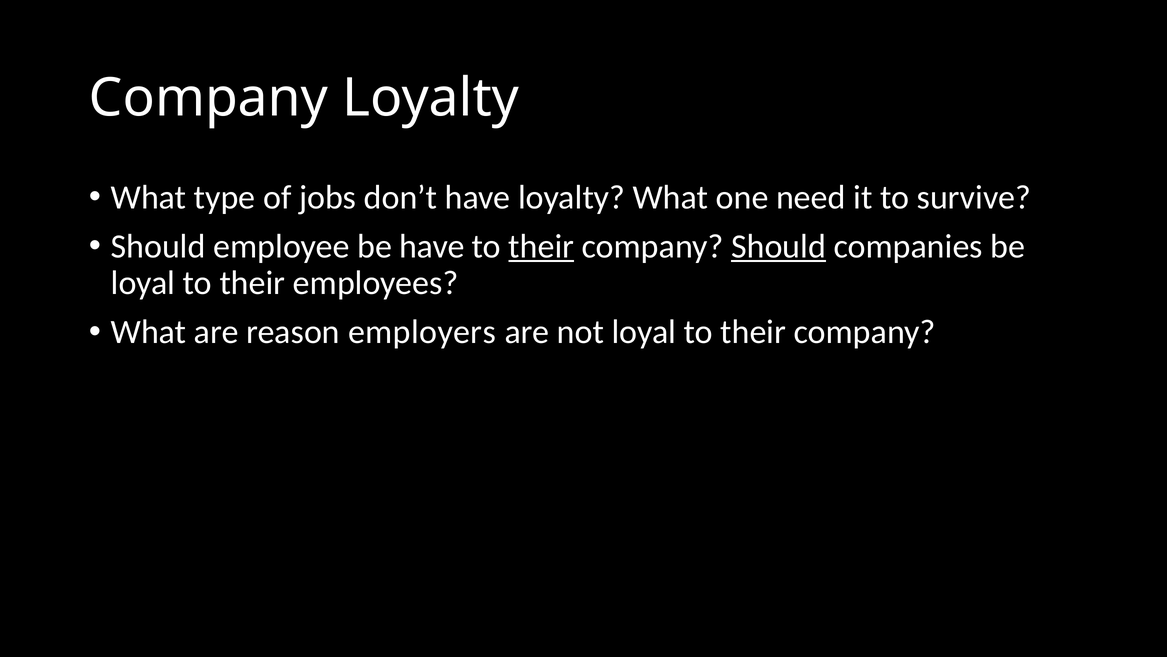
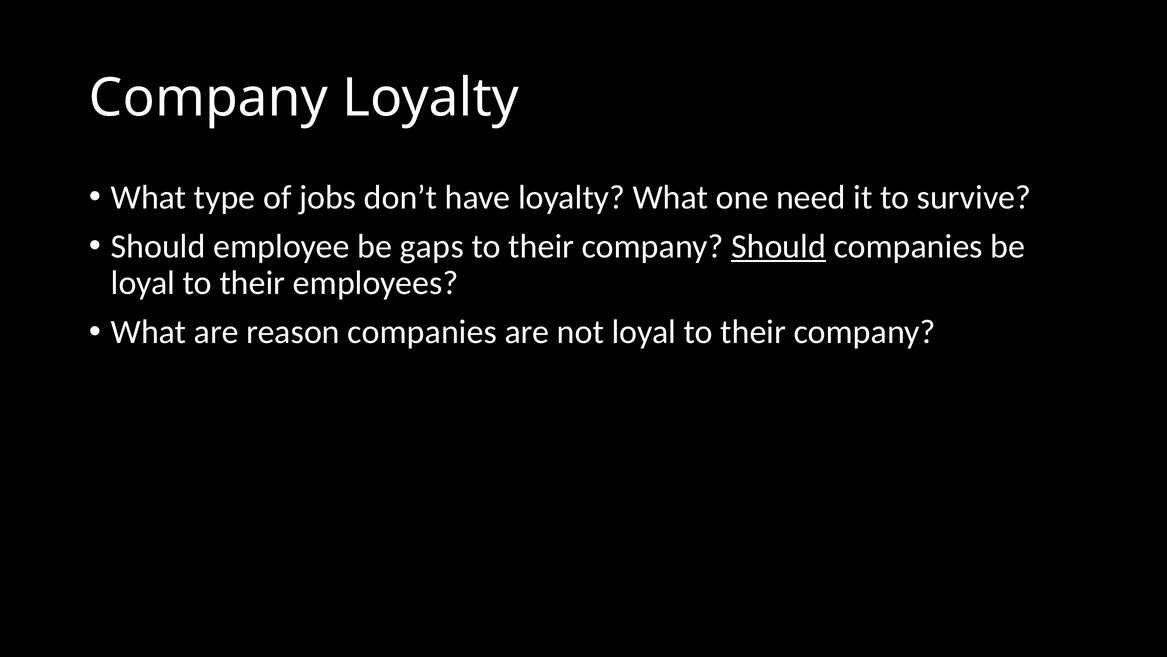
be have: have -> gaps (432, 246)
their underline: present -> none (541, 246)
reason employers: employers -> companies (422, 332)
